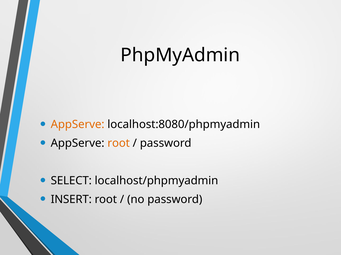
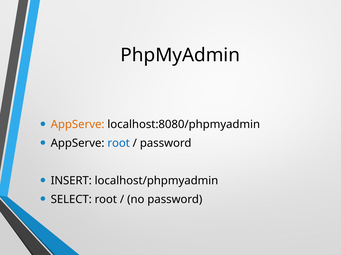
root colour: orange -> blue (119, 144)
SELECT: SELECT -> INSERT (71, 181)
INSERT: INSERT -> SELECT (71, 200)
